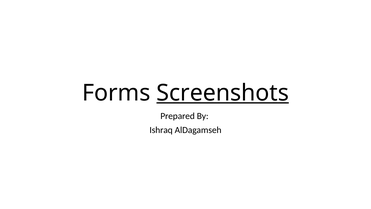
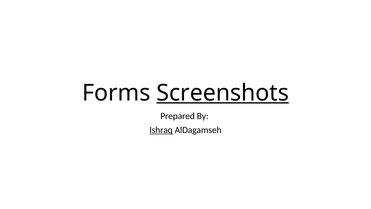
Ishraq underline: none -> present (161, 130)
